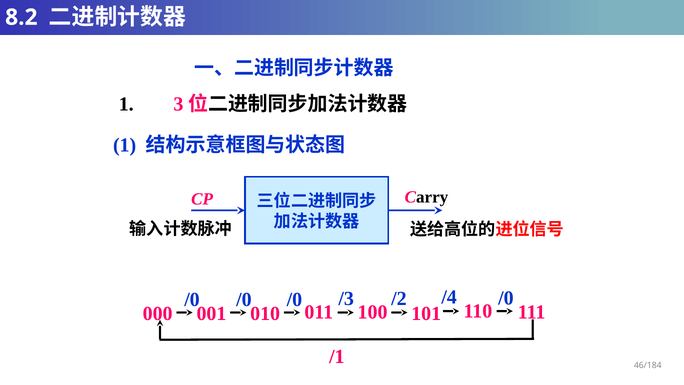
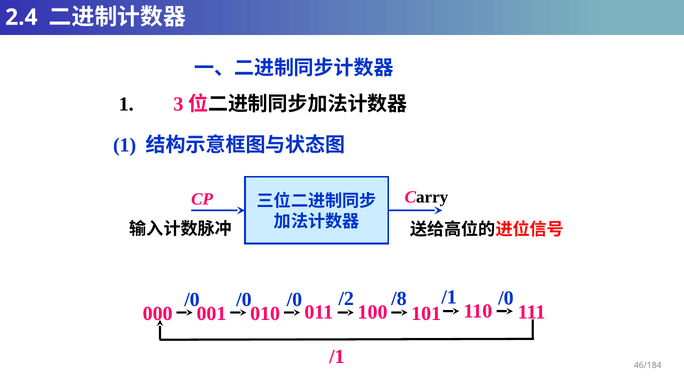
8.2: 8.2 -> 2.4 (21, 17)
/4: /4 -> /1 (449, 297)
/3: /3 -> /2 (346, 299)
/2: /2 -> /8 (399, 299)
